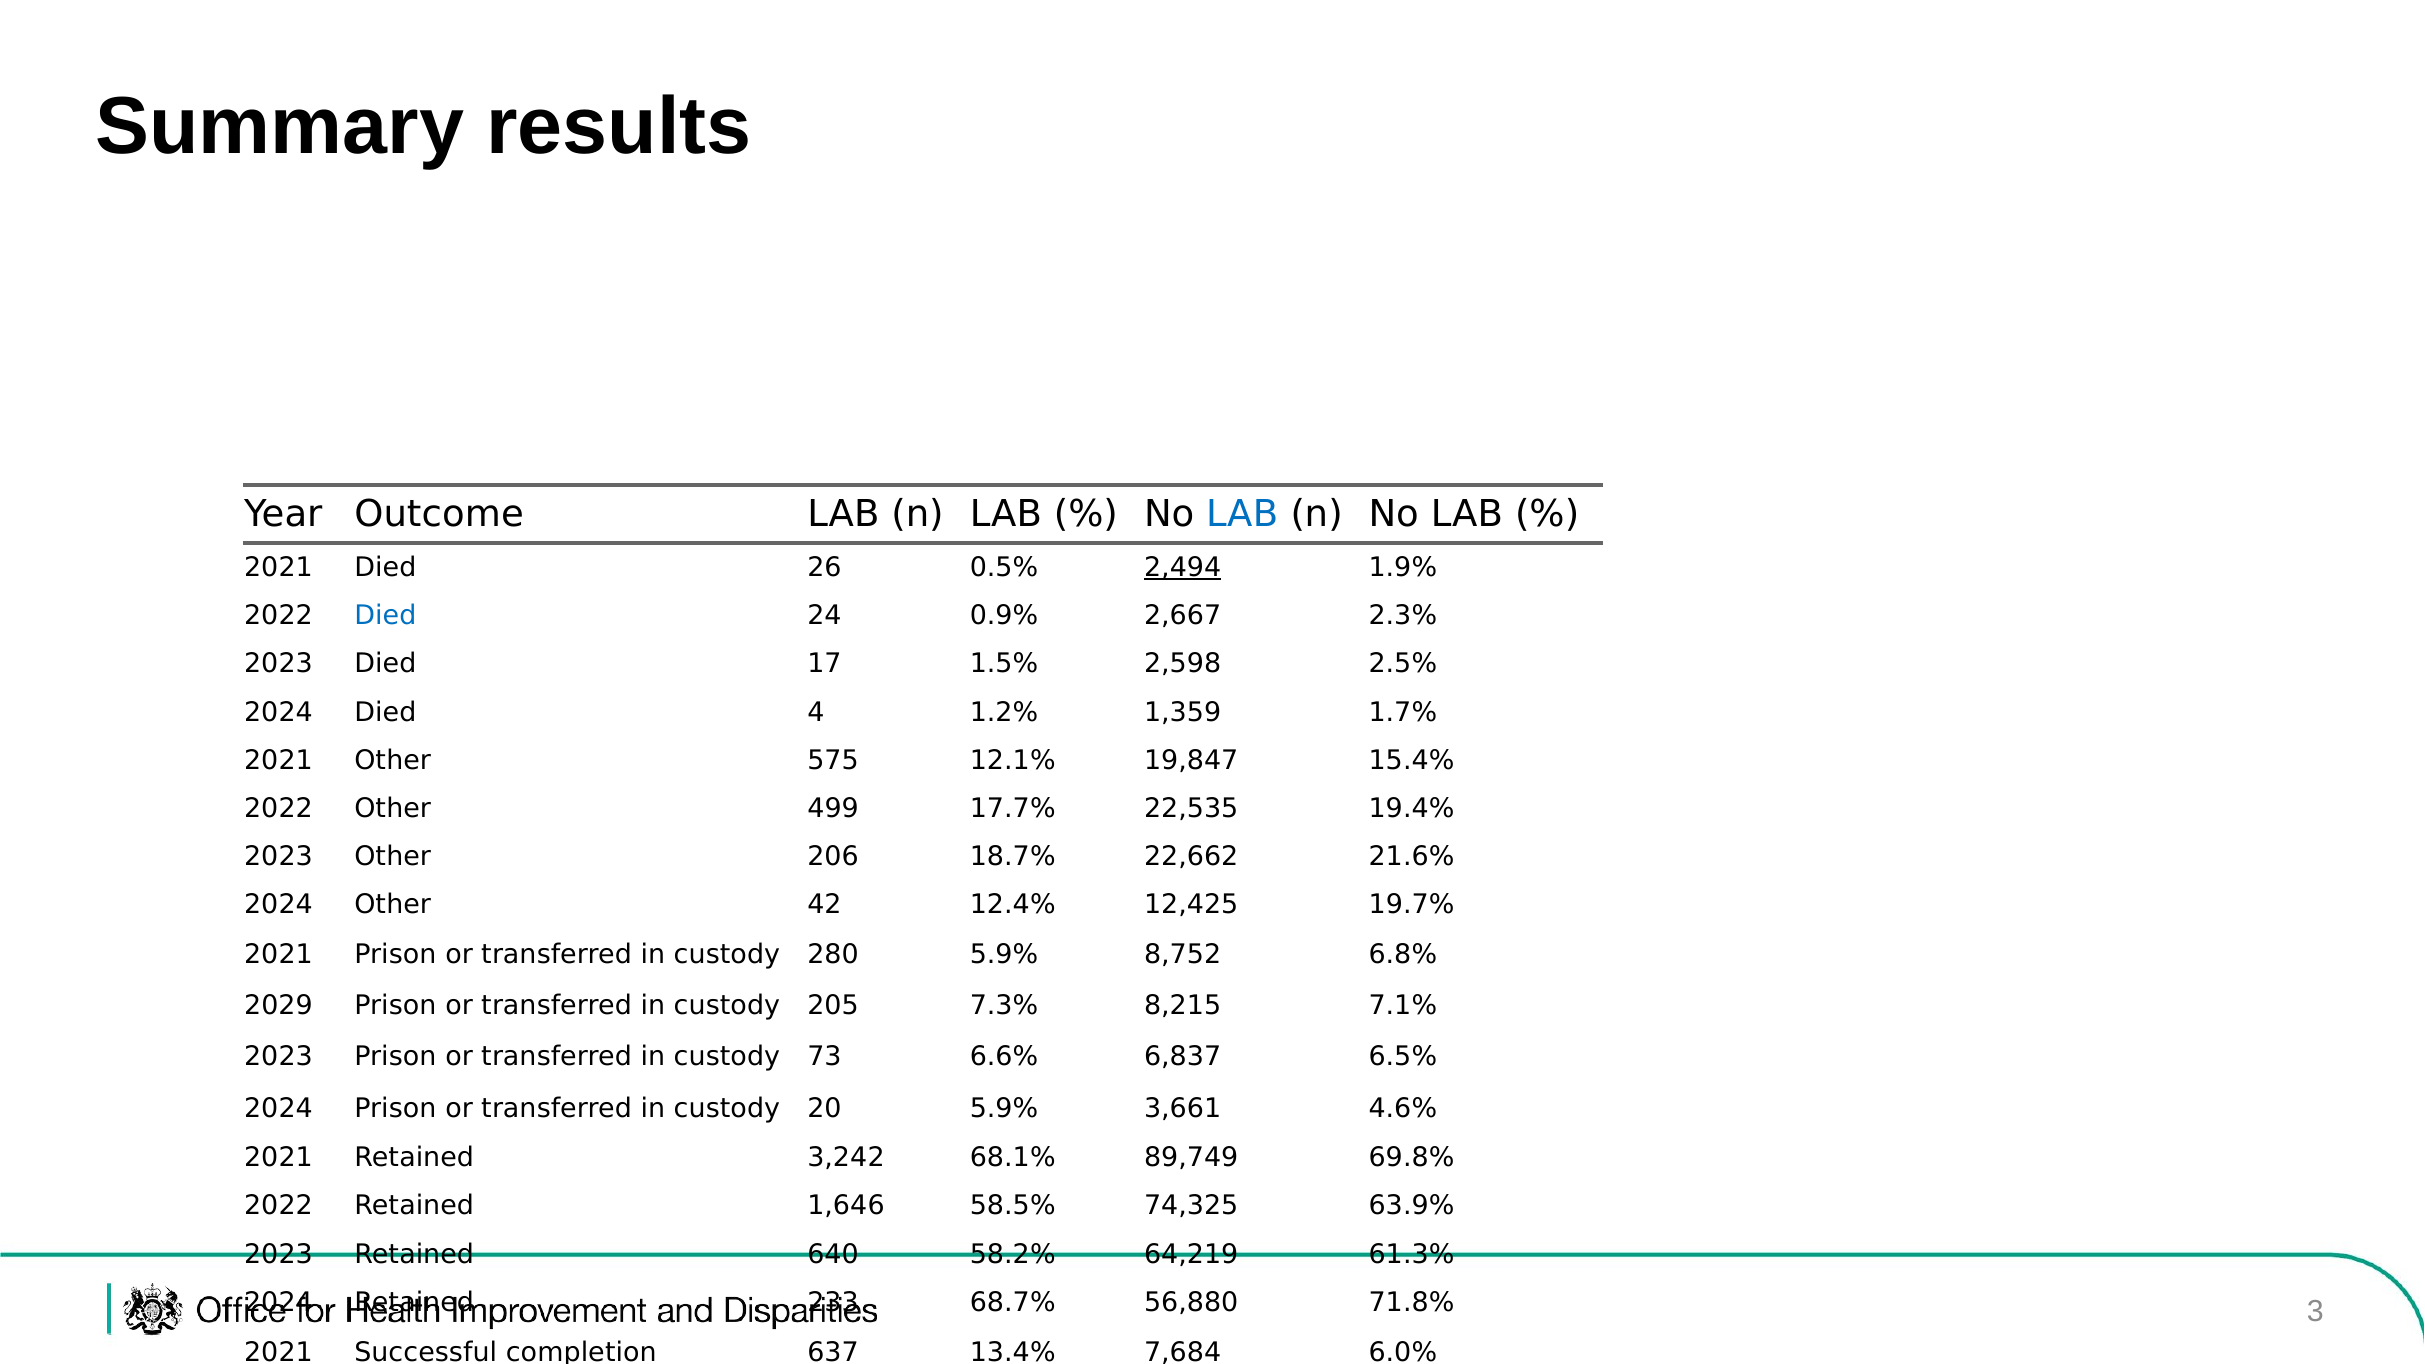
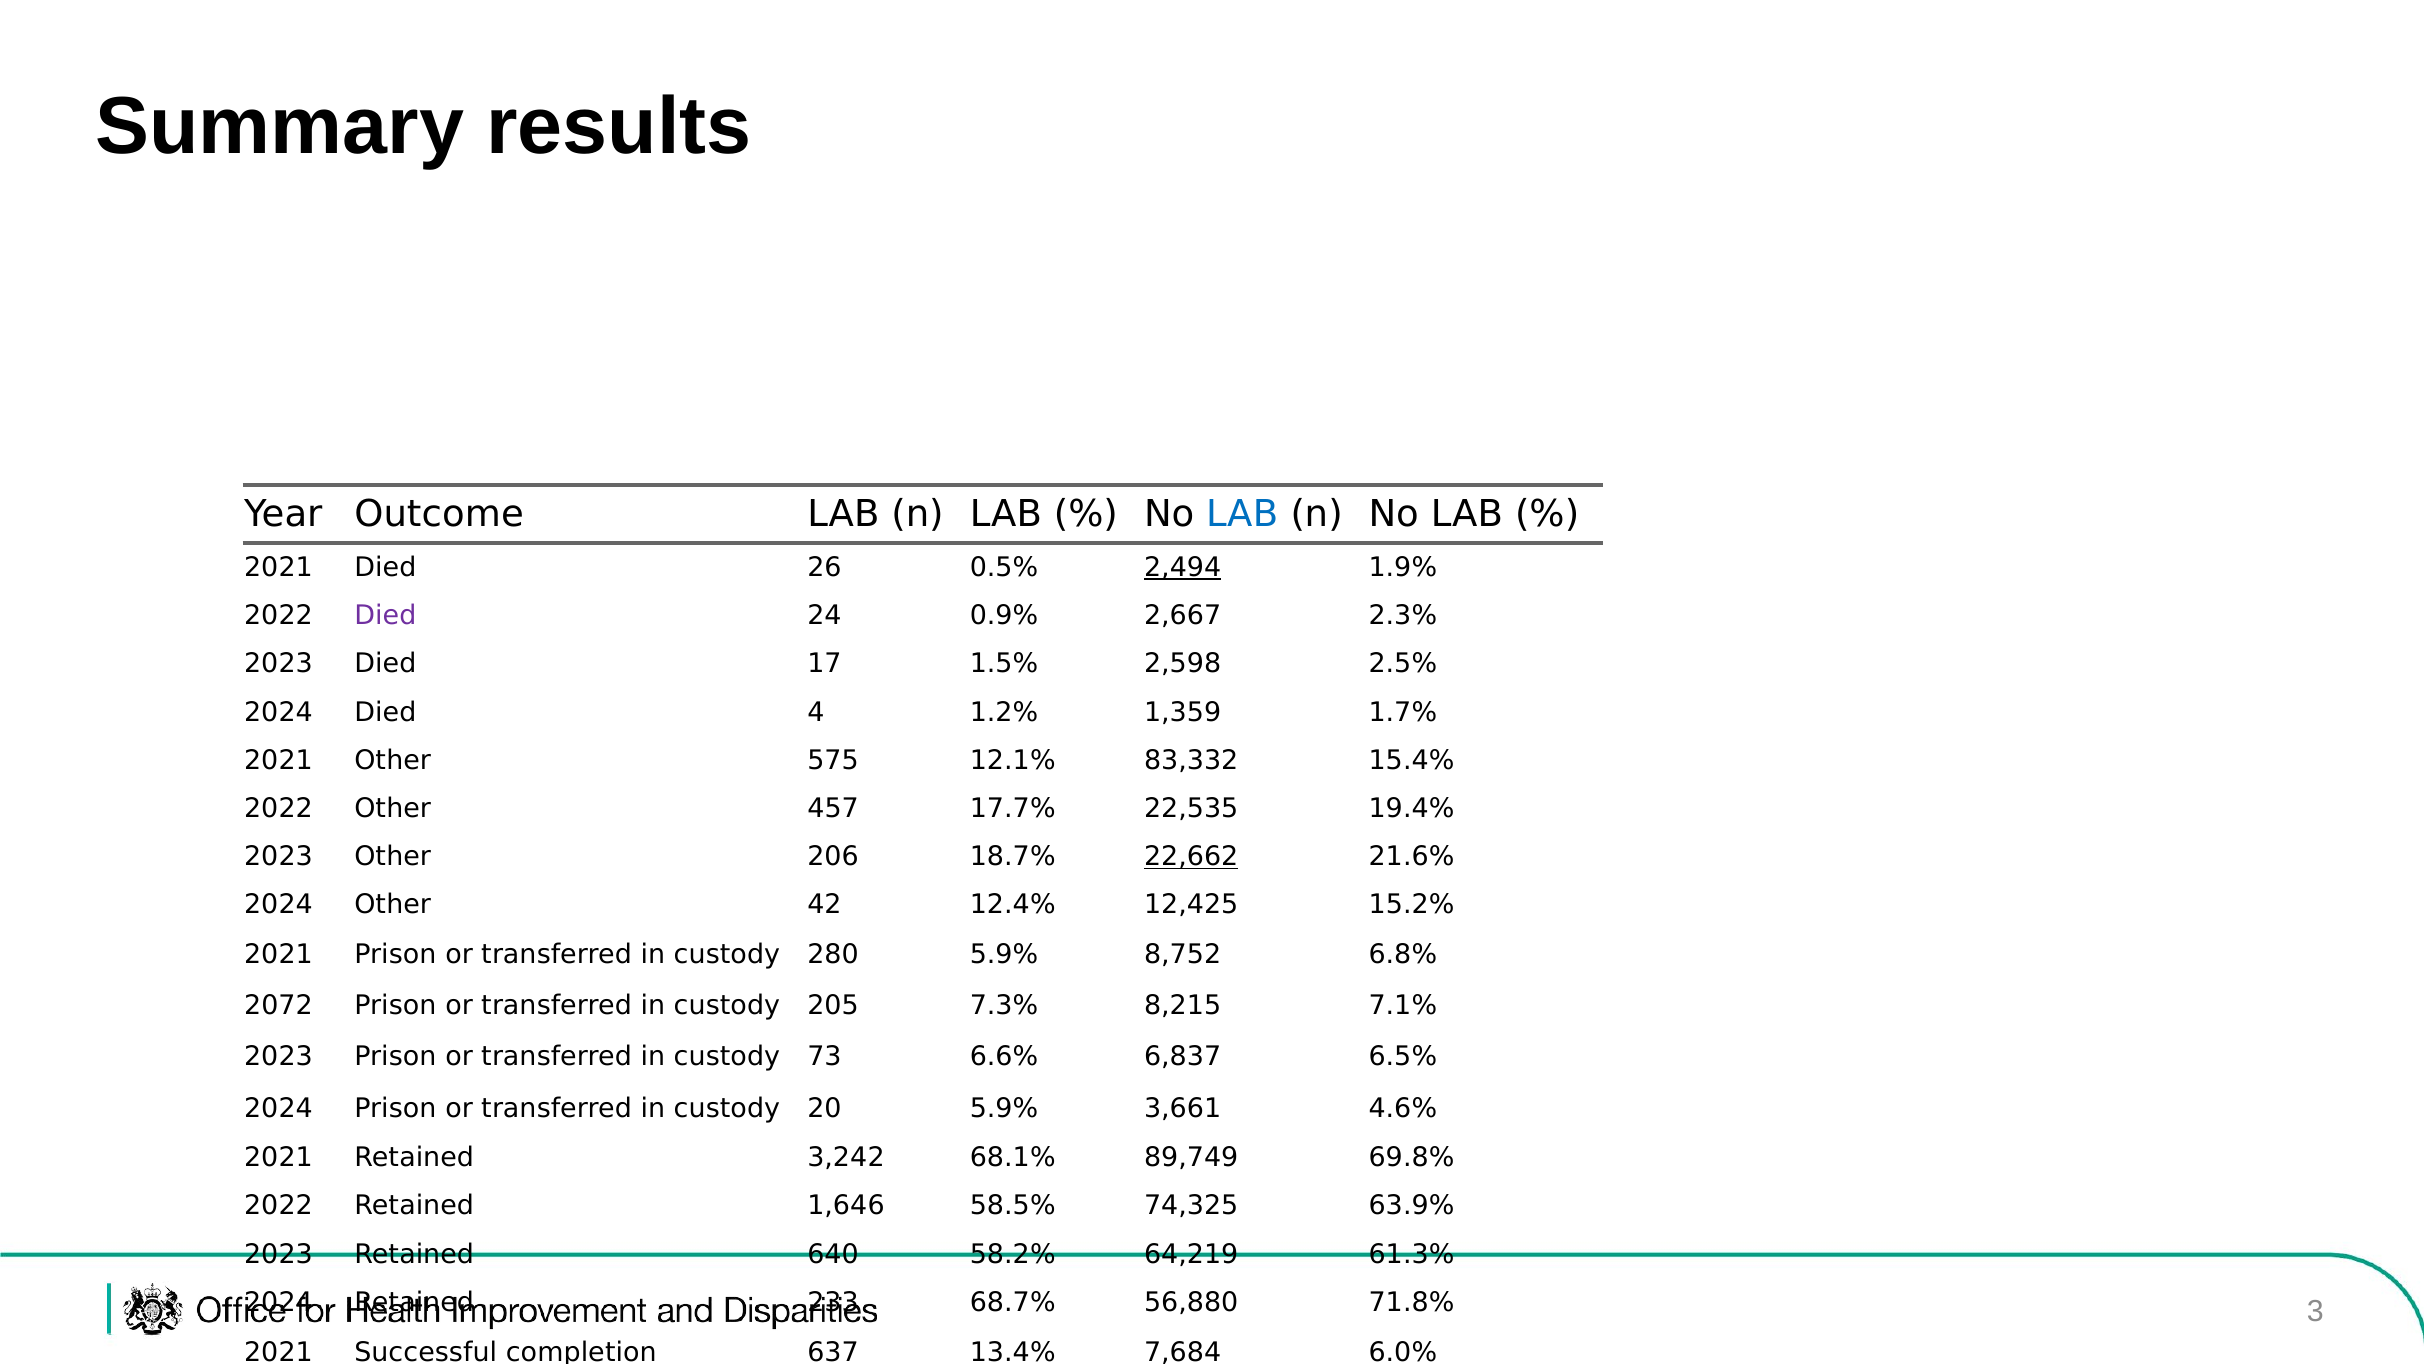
Died colour: blue -> purple (385, 616)
19,847: 19,847 -> 83,332 (1191, 760)
499: 499 -> 457 (833, 809)
22,662 underline: none -> present (1191, 857)
19.7%: 19.7% -> 15.2% (1412, 905)
2029: 2029 -> 2072 (278, 1006)
